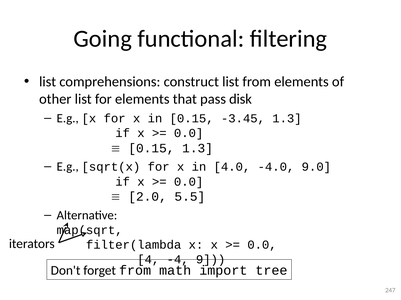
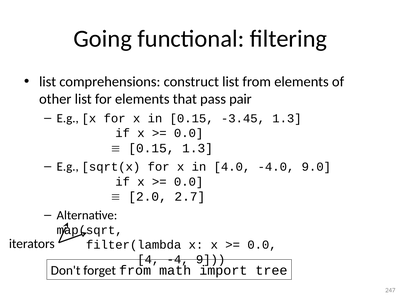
disk: disk -> pair (240, 99)
5.5: 5.5 -> 2.7 (190, 197)
